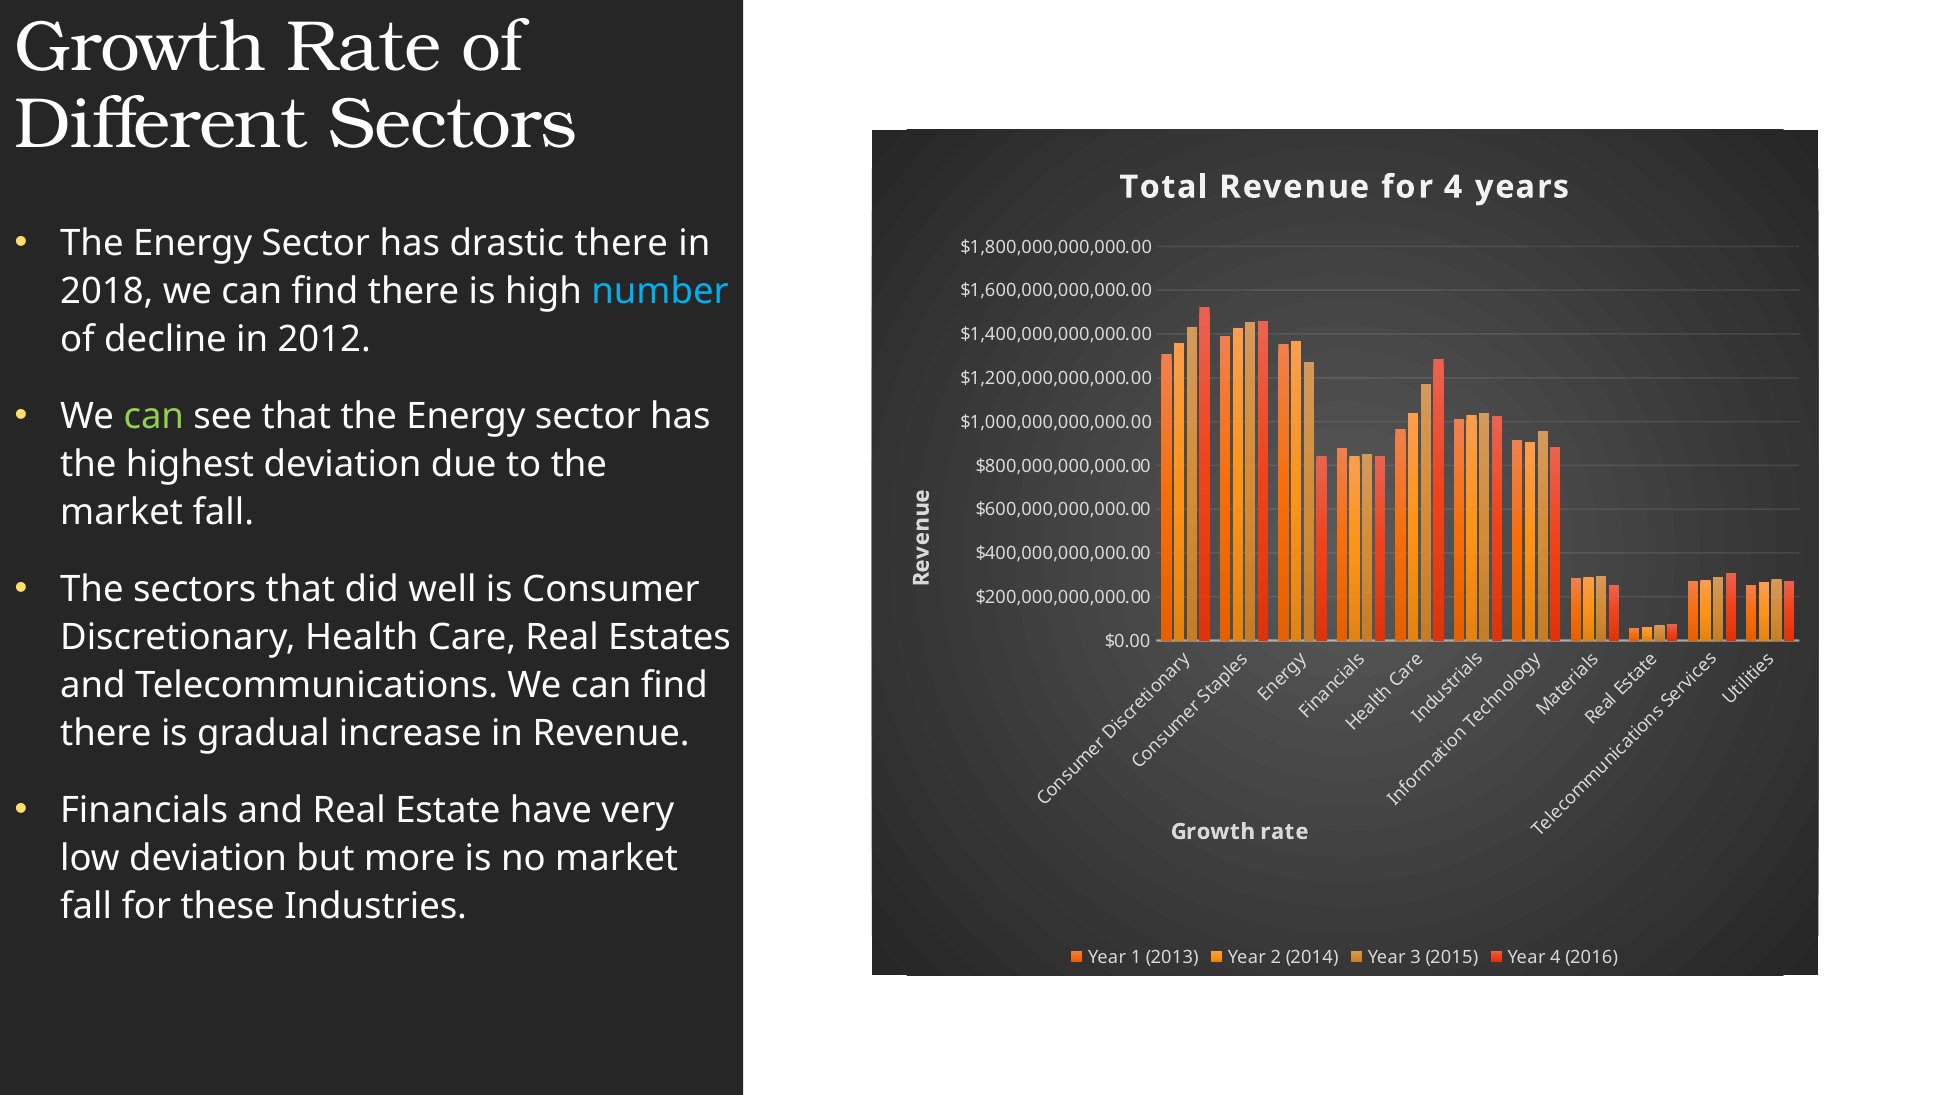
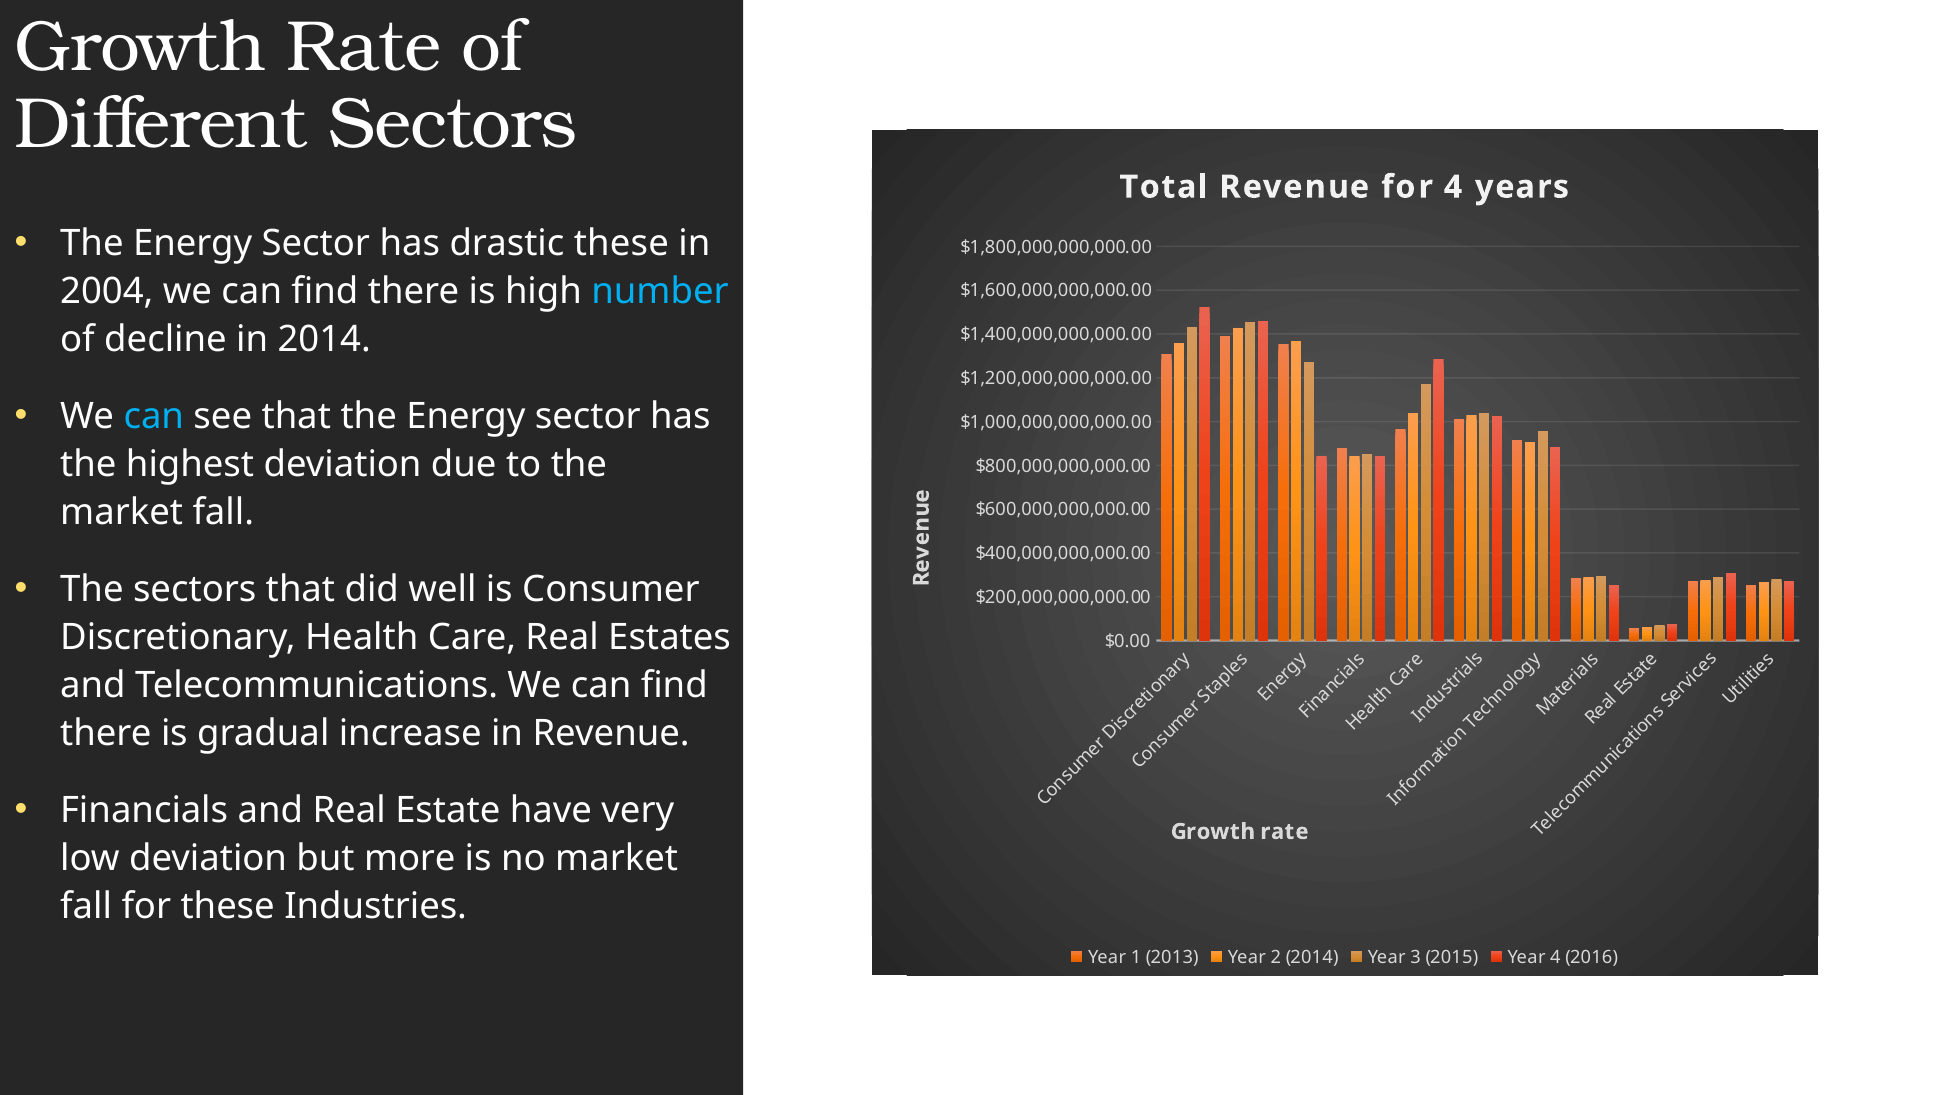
drastic there: there -> these (621, 243)
2018: 2018 -> 2004 (107, 292)
in 2012: 2012 -> 2014 (324, 340)
can colour: light green -> light blue (154, 416)
